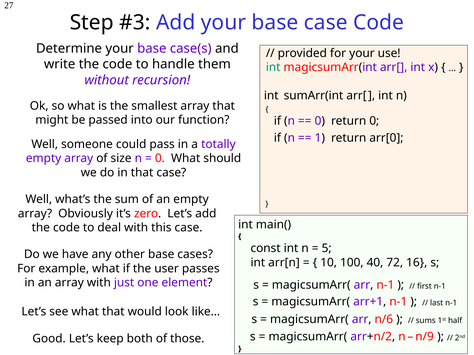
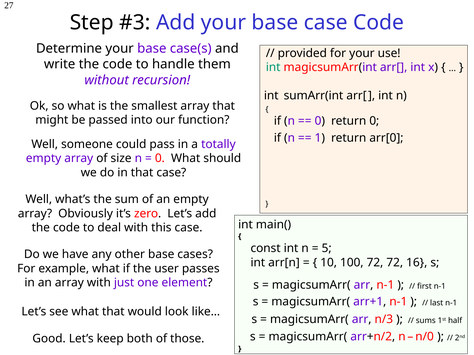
100 40: 40 -> 72 (375, 263)
n/6: n/6 -> n/3 (384, 320)
n/9: n/9 -> n/0 (425, 337)
